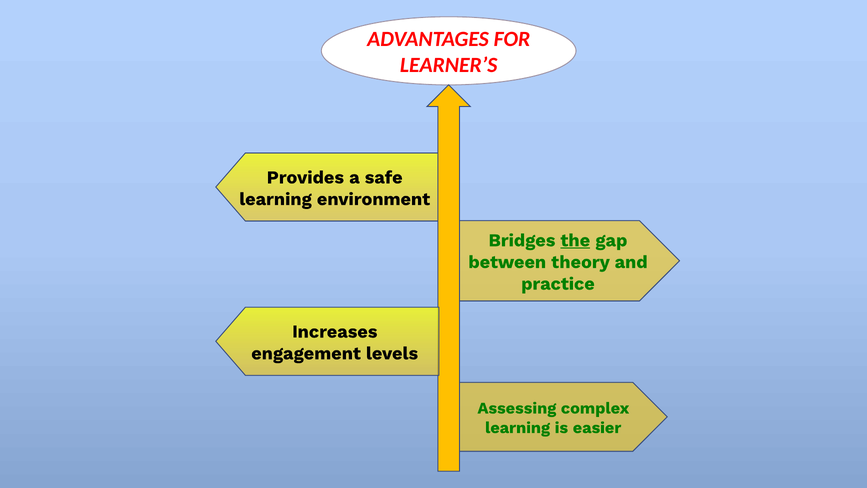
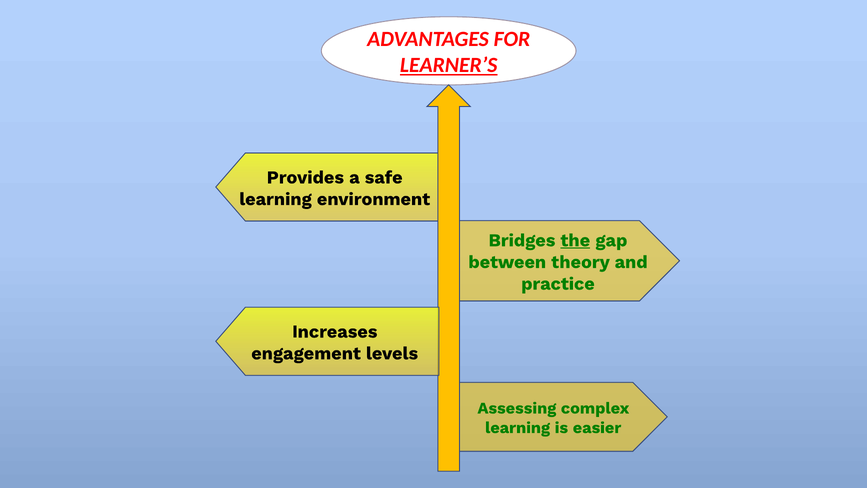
LEARNER’S underline: none -> present (449, 65)
